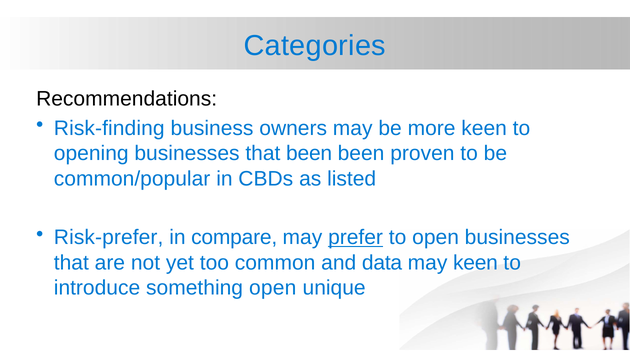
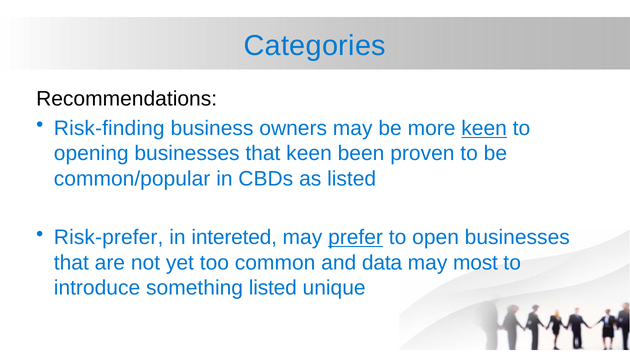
keen underline: none -> present (484, 128)
that been: been -> keen (309, 154)
compare: compare -> intereted (234, 238)
may keen: keen -> most (475, 263)
something open: open -> listed (273, 288)
